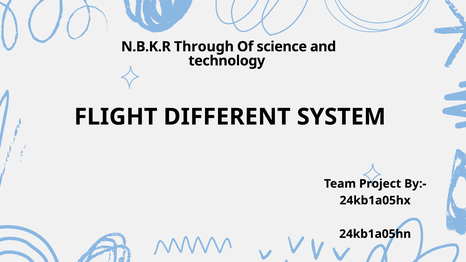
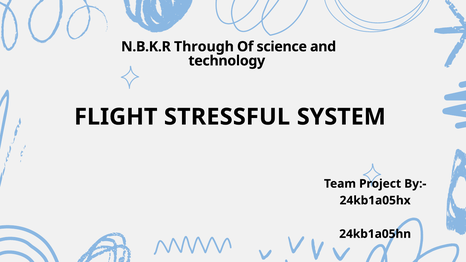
DIFFERENT: DIFFERENT -> STRESSFUL (227, 117)
